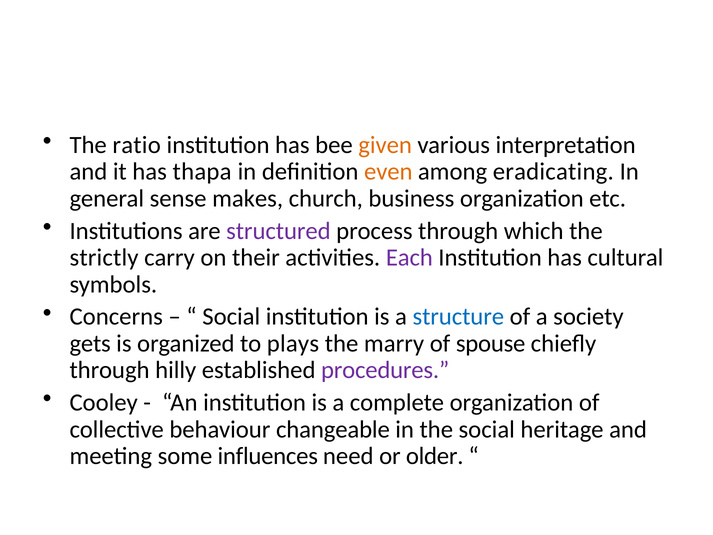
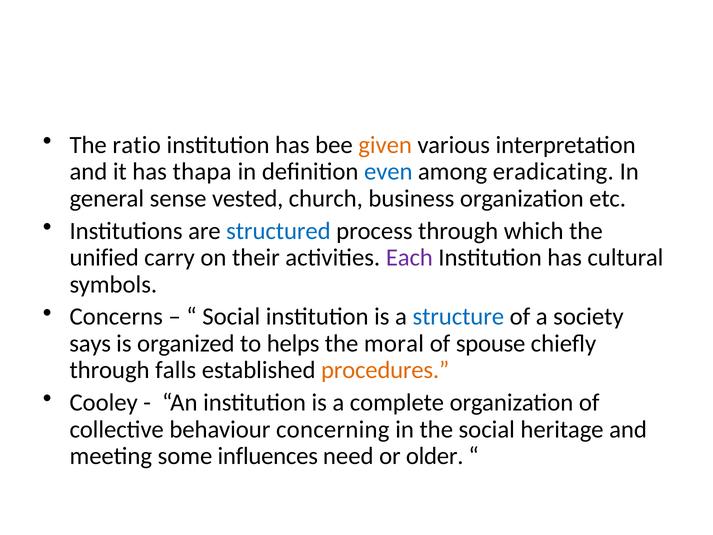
even colour: orange -> blue (388, 172)
makes: makes -> vested (248, 198)
structured colour: purple -> blue (278, 231)
strictly: strictly -> unified (104, 258)
gets: gets -> says (90, 343)
plays: plays -> helps (293, 343)
marry: marry -> moral (394, 343)
hilly: hilly -> falls (176, 370)
procedures colour: purple -> orange (385, 370)
changeable: changeable -> concerning (333, 429)
